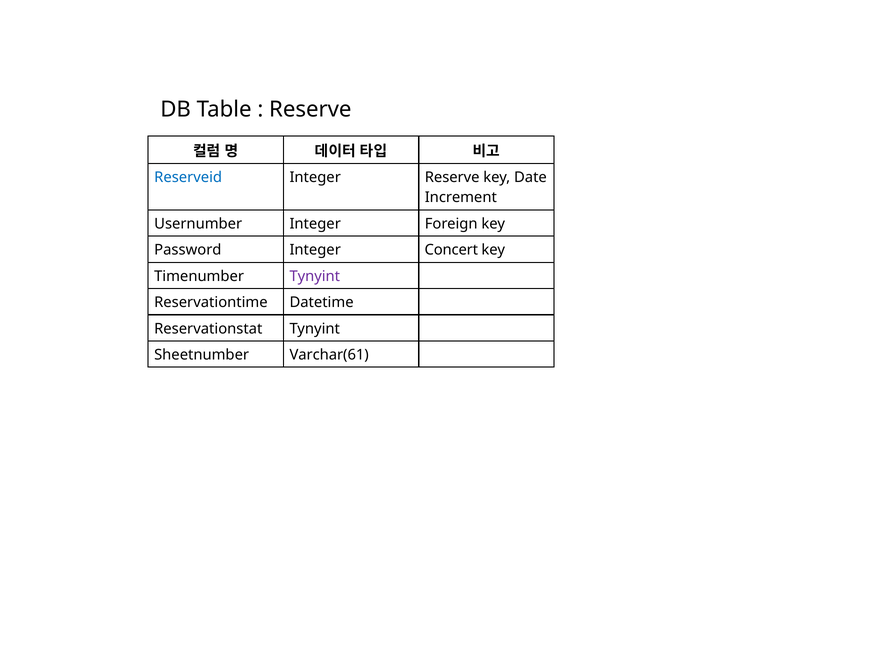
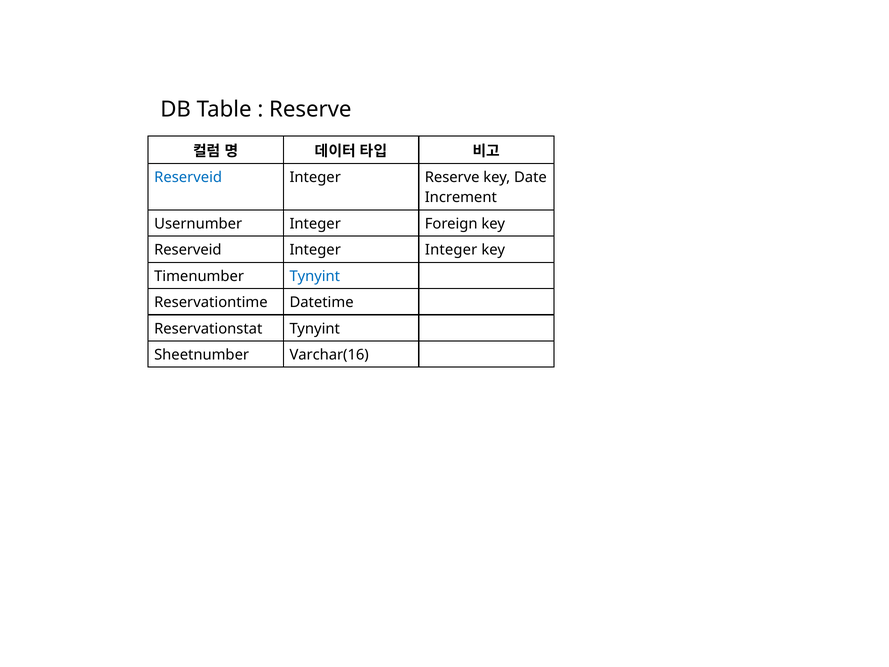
Password: Password -> Reserveid (188, 250)
Integer Concert: Concert -> Integer (451, 250)
Tynyint colour: purple -> blue (315, 276)
Varchar(61: Varchar(61 -> Varchar(16 (329, 355)
